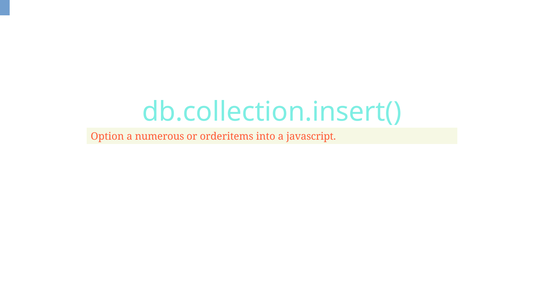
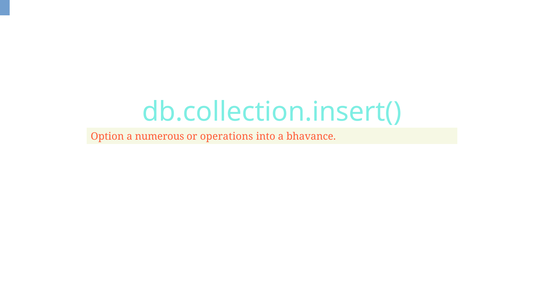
orderitems: orderitems -> operations (227, 137)
javascript: javascript -> bhavance (311, 137)
